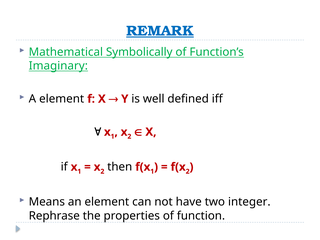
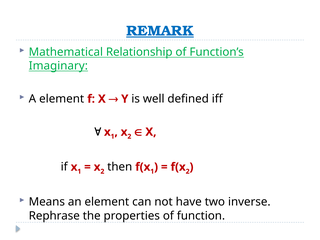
Symbolically: Symbolically -> Relationship (139, 52)
integer: integer -> inverse (249, 202)
